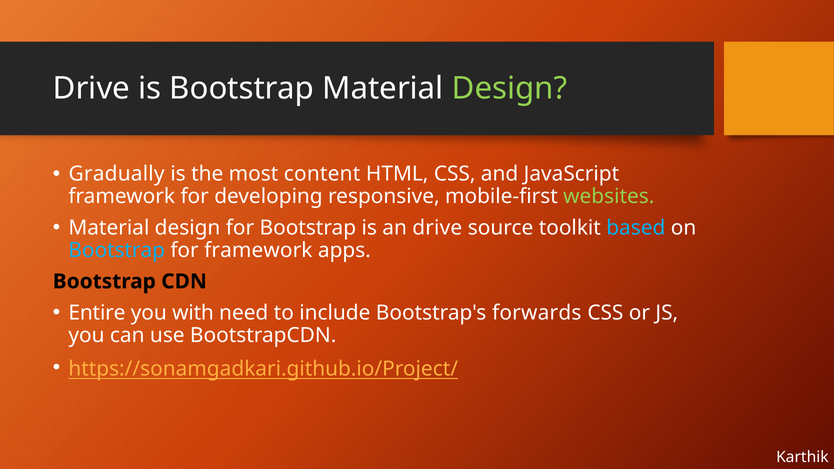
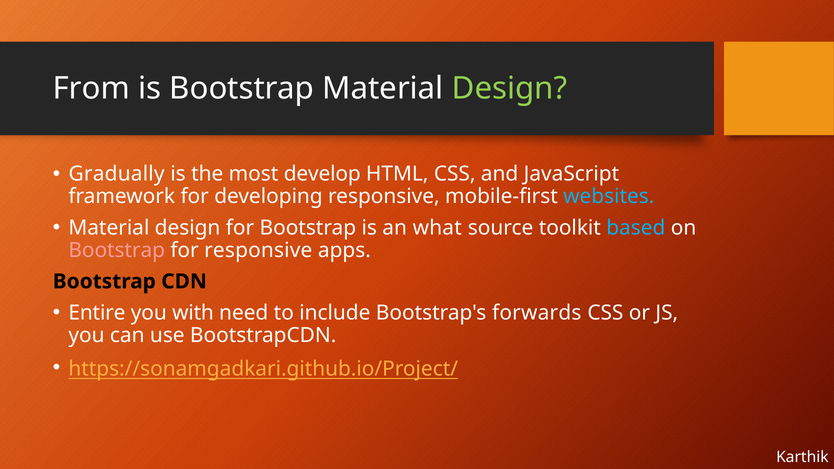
Drive: Drive -> From (91, 88)
content: content -> develop (322, 174)
websites colour: light green -> light blue (609, 197)
an drive: drive -> what (437, 228)
Bootstrap colour: light blue -> pink (117, 250)
for framework: framework -> responsive (258, 250)
